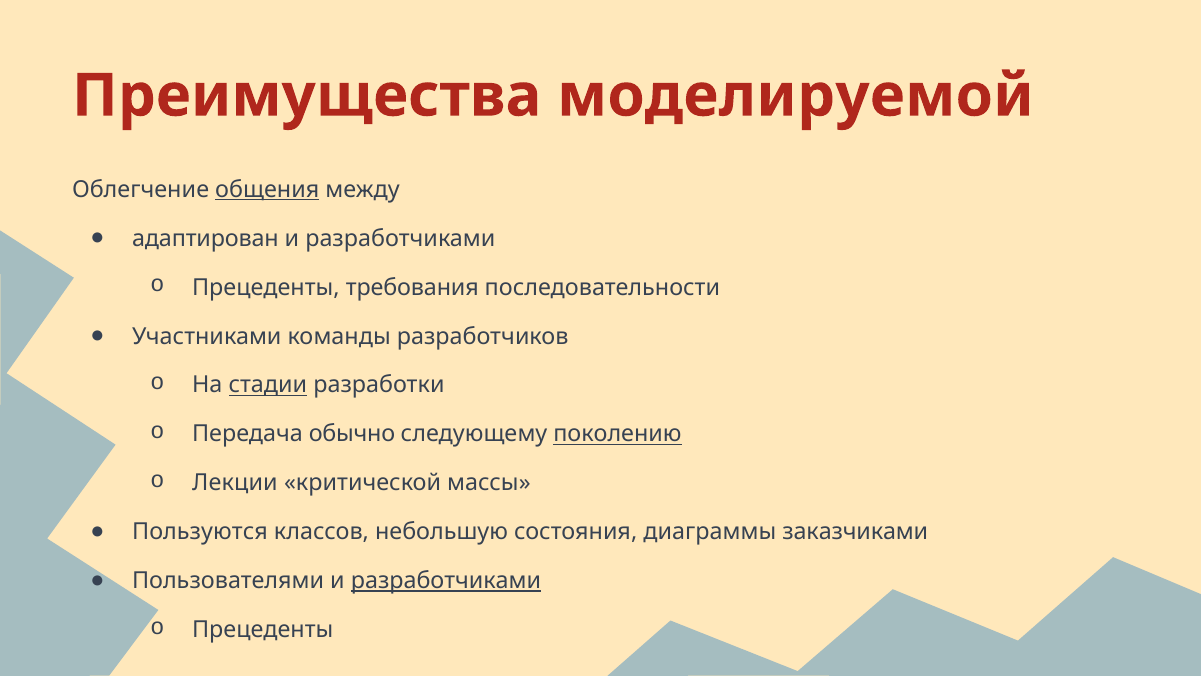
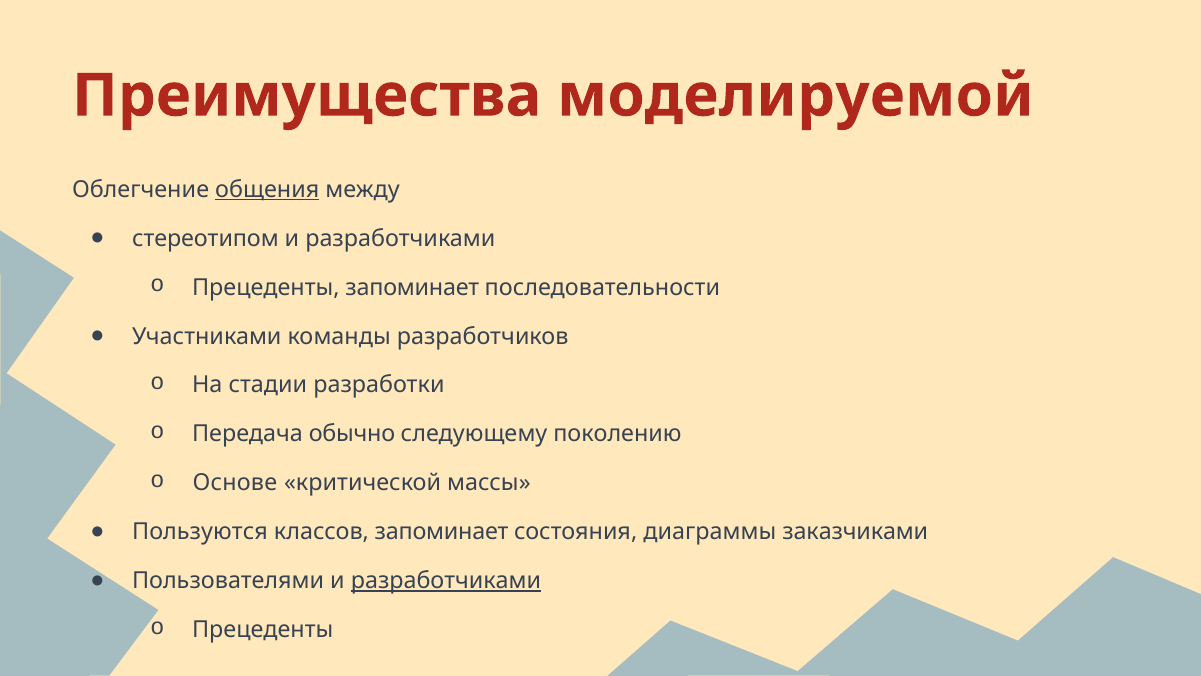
адаптирован: адаптирован -> стереотипом (205, 238)
Прецеденты требования: требования -> запоминает (412, 287)
стадии underline: present -> none (268, 385)
поколению underline: present -> none (617, 434)
Лекции: Лекции -> Основе (235, 483)
классов небольшую: небольшую -> запоминает (442, 532)
